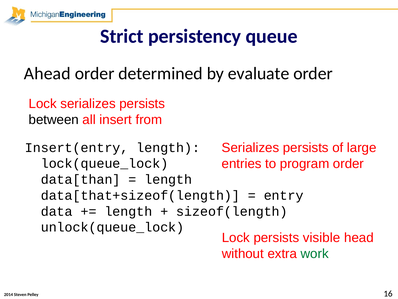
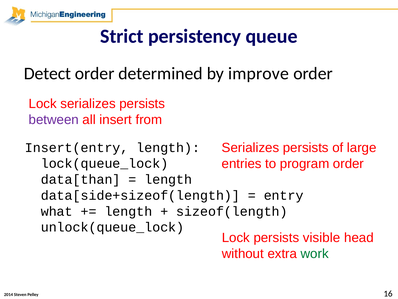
Ahead: Ahead -> Detect (47, 74)
evaluate: evaluate -> improve (259, 74)
between colour: black -> purple (54, 120)
data[that+sizeof(length: data[that+sizeof(length -> data[side+sizeof(length (140, 195)
data: data -> what (57, 211)
